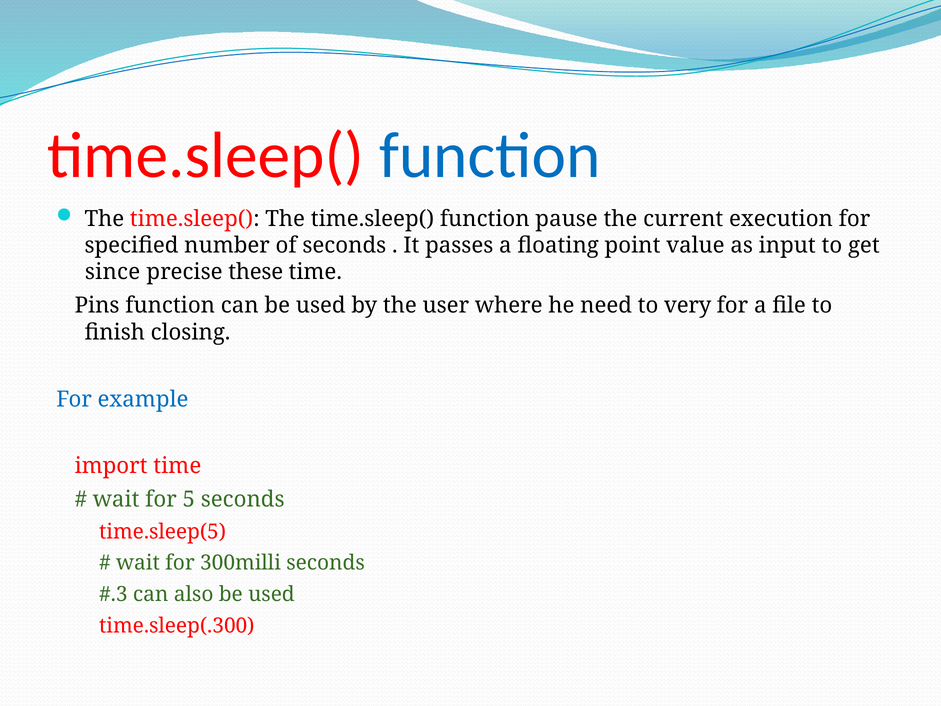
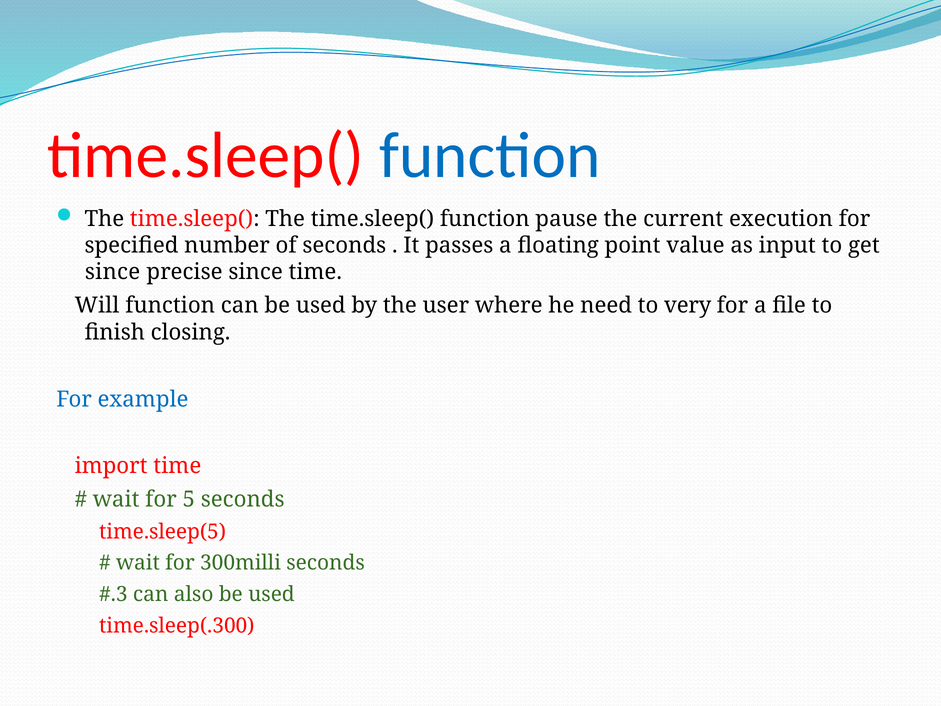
precise these: these -> since (256, 272)
Pins: Pins -> Will (97, 305)
